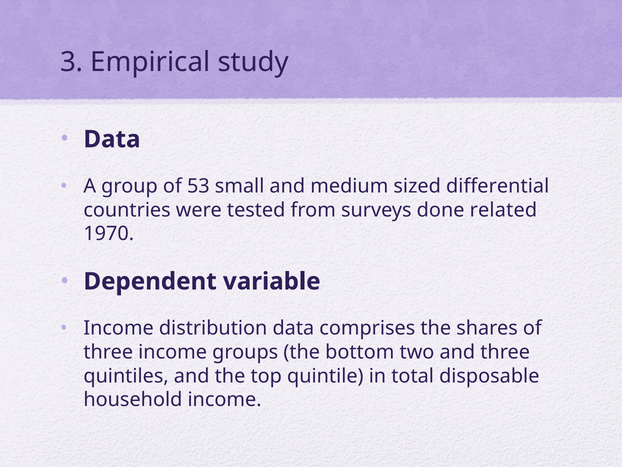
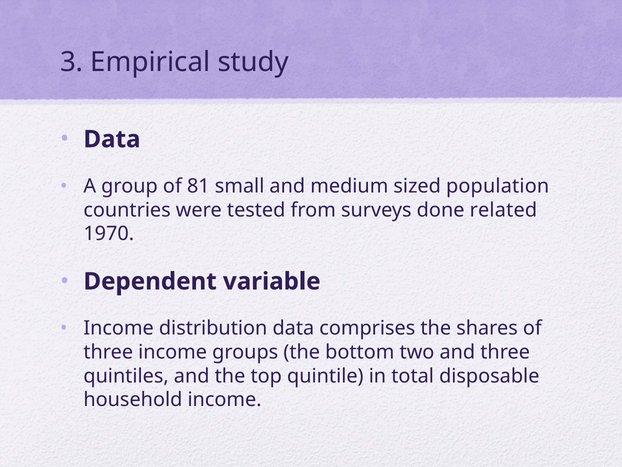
53: 53 -> 81 (198, 186)
differential: differential -> population (498, 186)
